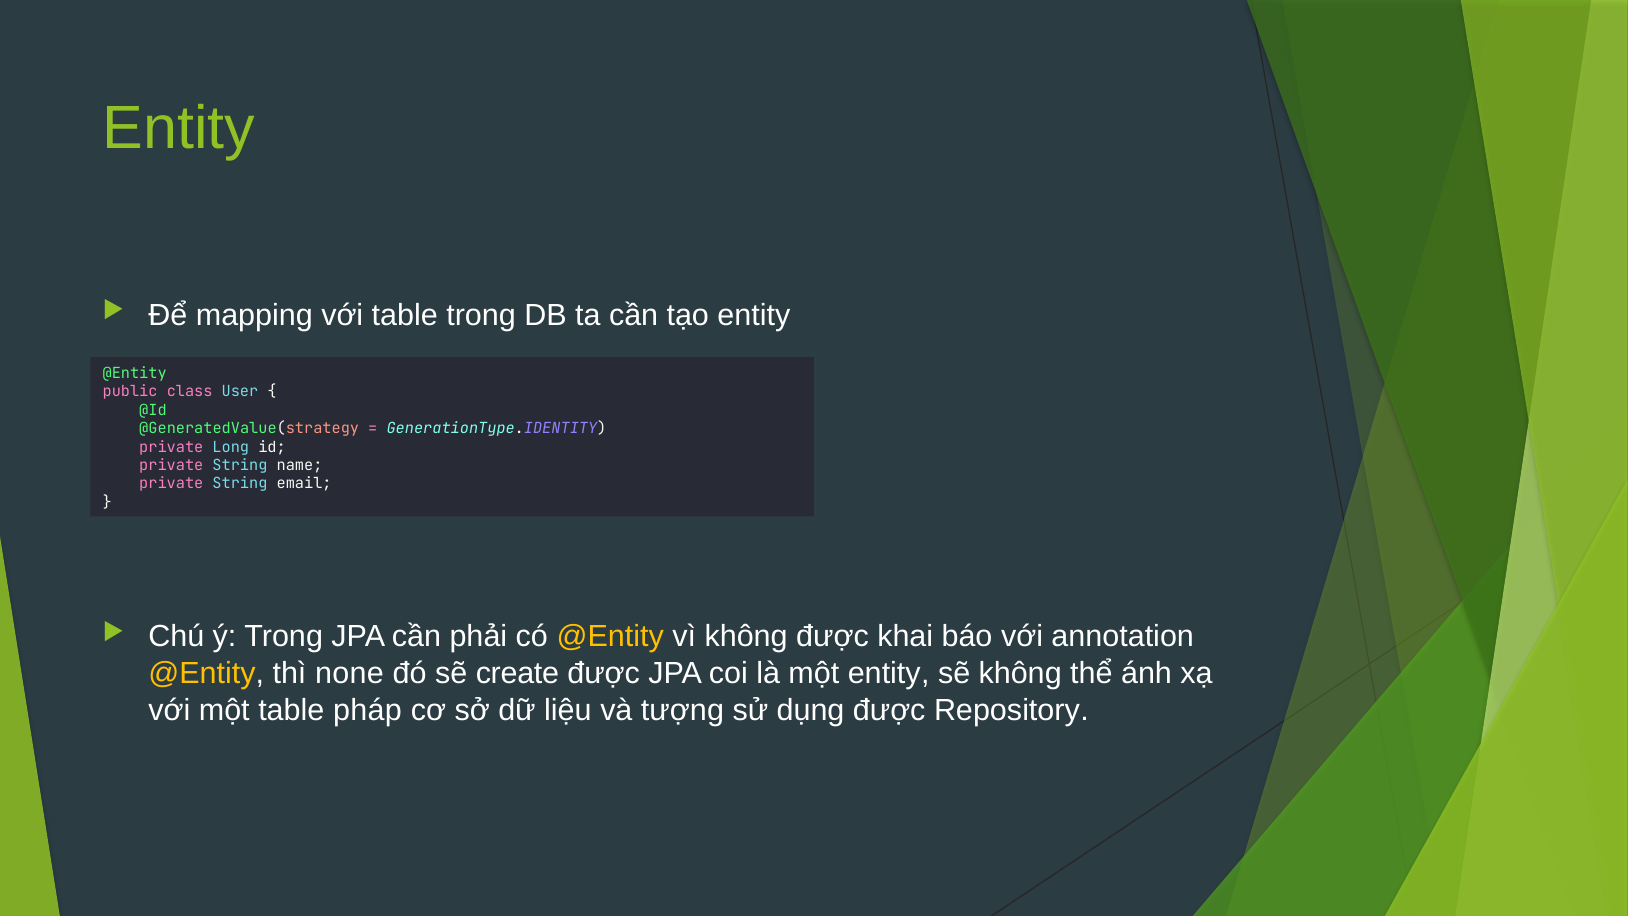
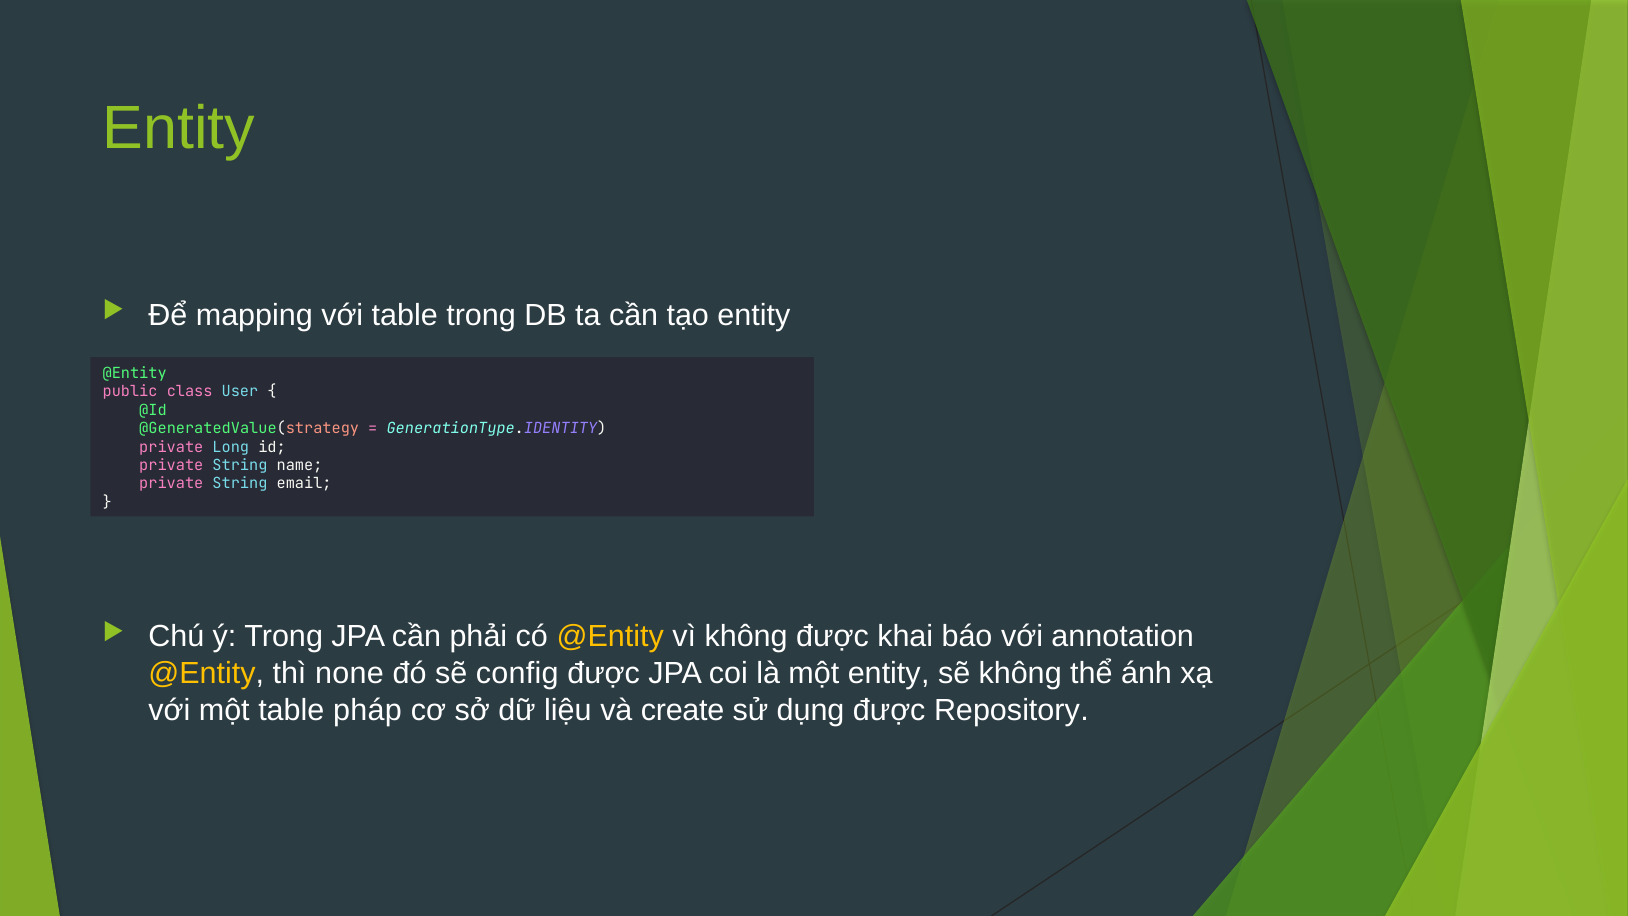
create: create -> config (517, 673)
tượng: tượng -> create (683, 710)
